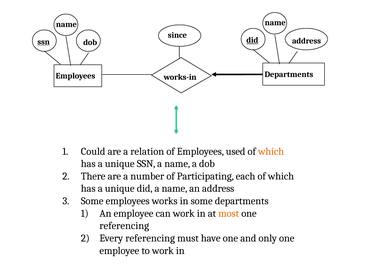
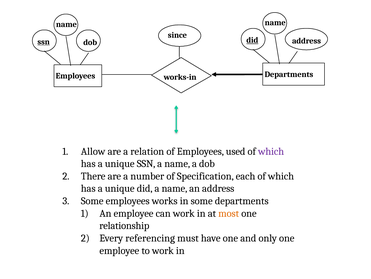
Could: Could -> Allow (93, 151)
which colour: orange -> purple (271, 151)
Participating: Participating -> Specification (205, 176)
referencing: referencing -> relationship (124, 225)
